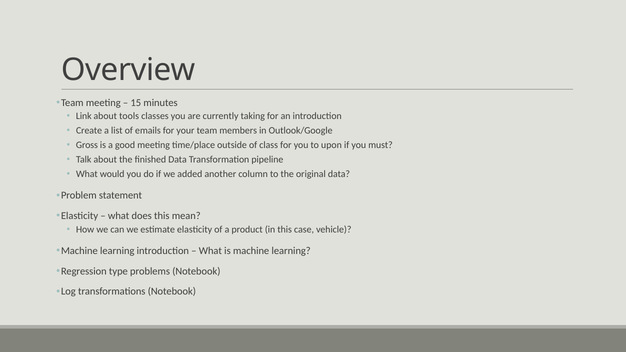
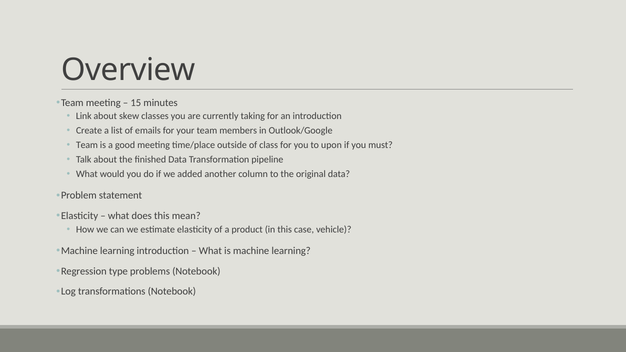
tools: tools -> skew (129, 116)
Gross: Gross -> Team (87, 145)
